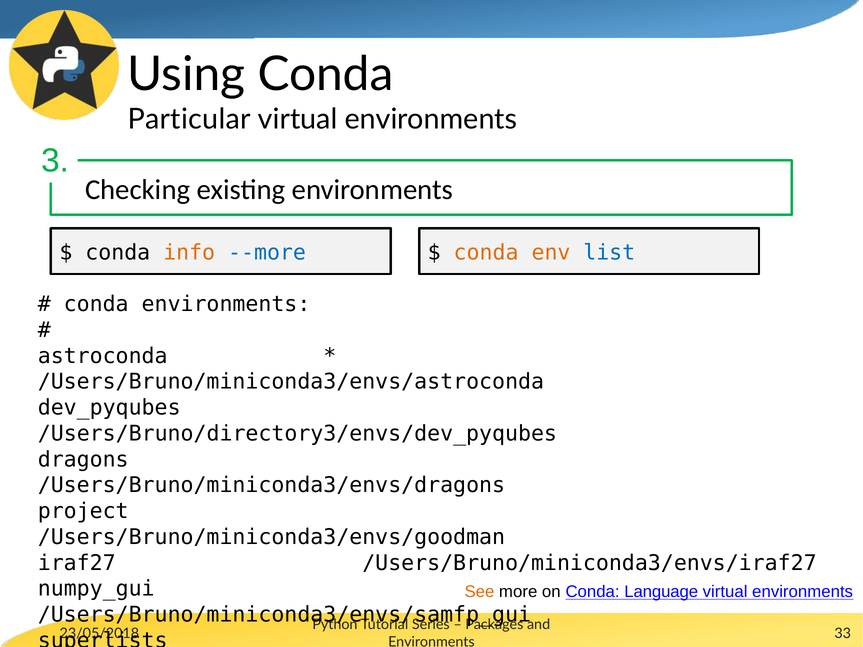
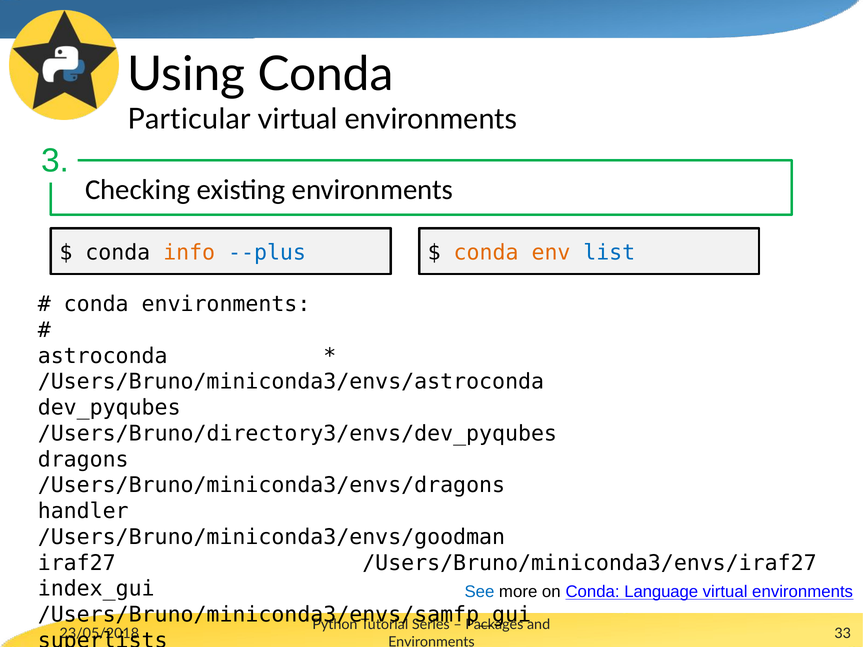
--more: --more -> --plus (267, 253)
project: project -> handler (83, 511)
numpy_gui: numpy_gui -> index_gui (96, 589)
See colour: orange -> blue (479, 592)
